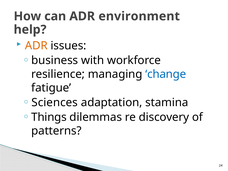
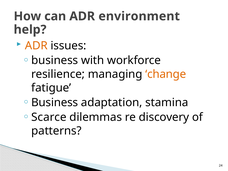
change colour: blue -> orange (166, 74)
Sciences: Sciences -> Business (55, 102)
Things: Things -> Scarce (49, 117)
